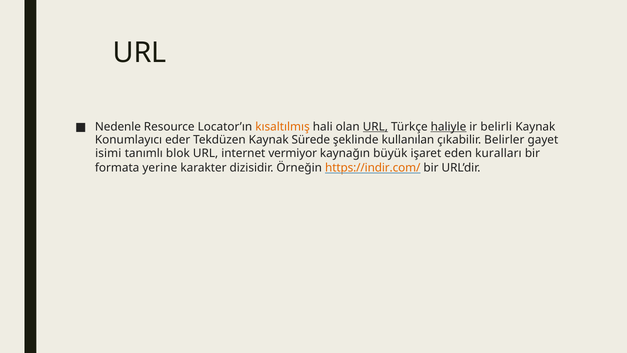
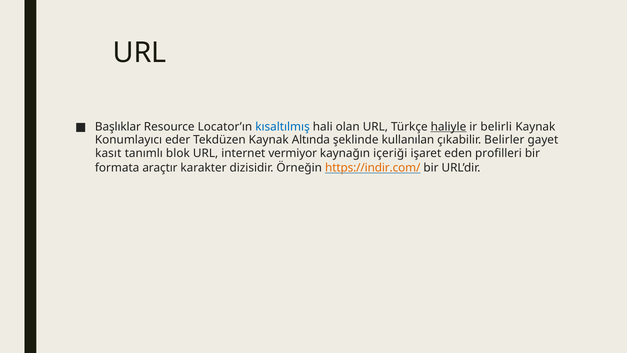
Nedenle: Nedenle -> Başlıklar (118, 127)
kısaltılmış colour: orange -> blue (283, 127)
URL underline: present -> none (375, 127)
Sürede: Sürede -> Altında (311, 140)
isimi: isimi -> kasıt (108, 153)
büyük: büyük -> içeriği (390, 153)
kuralları: kuralları -> profilleri (498, 153)
yerine: yerine -> araçtır (160, 168)
